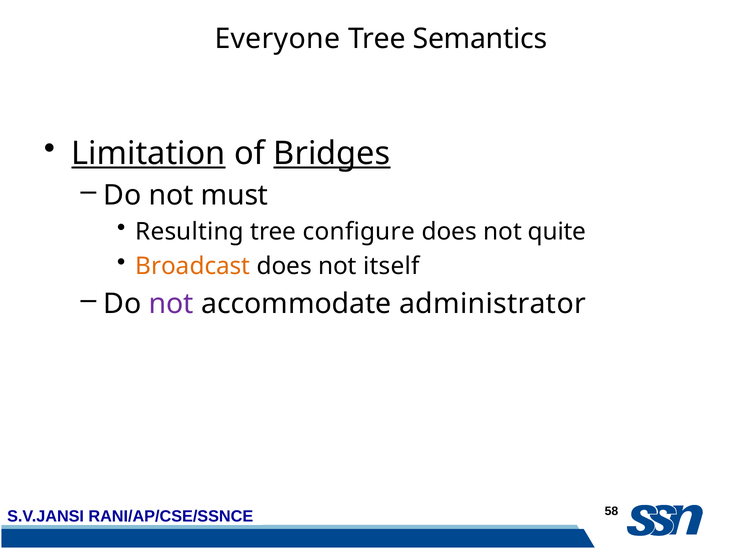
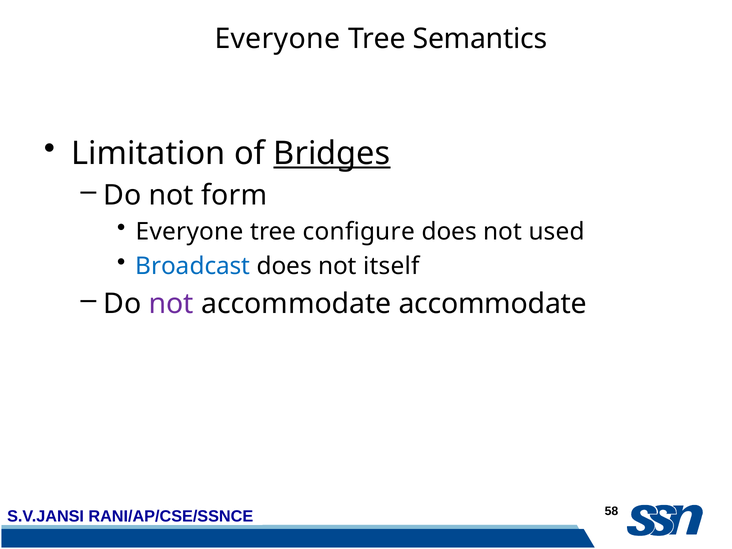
Limitation underline: present -> none (148, 154)
must: must -> form (234, 196)
Resulting: Resulting -> Everyone (190, 232)
quite: quite -> used (557, 232)
Broadcast colour: orange -> blue (193, 266)
accommodate administrator: administrator -> accommodate (493, 304)
